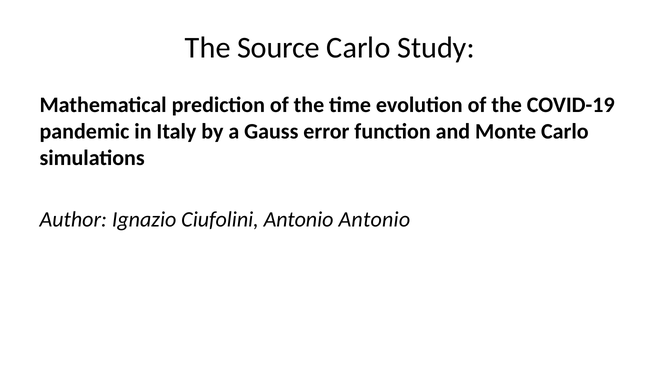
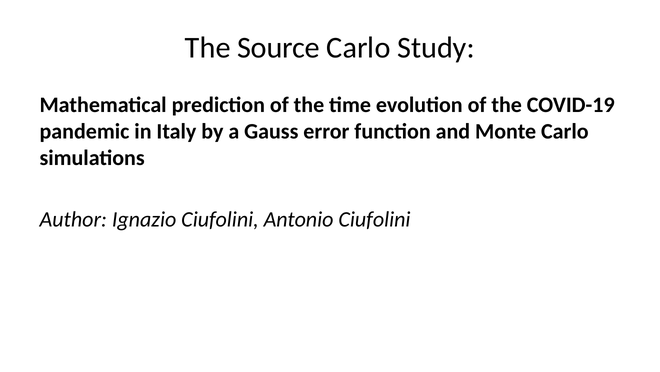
Antonio Antonio: Antonio -> Ciufolini (374, 219)
